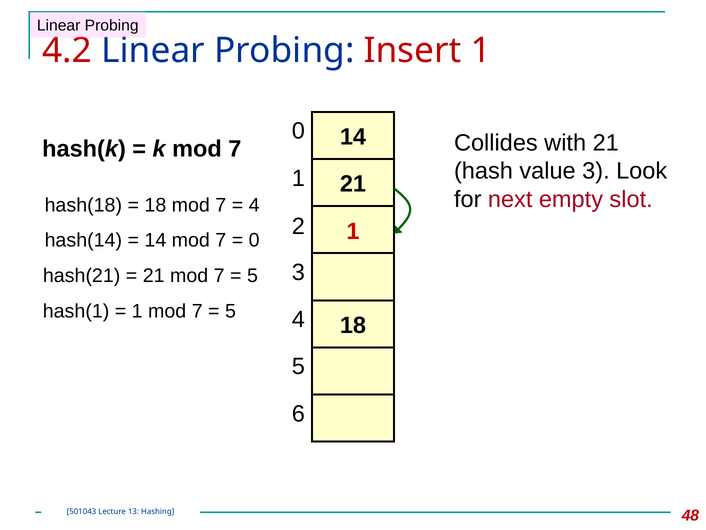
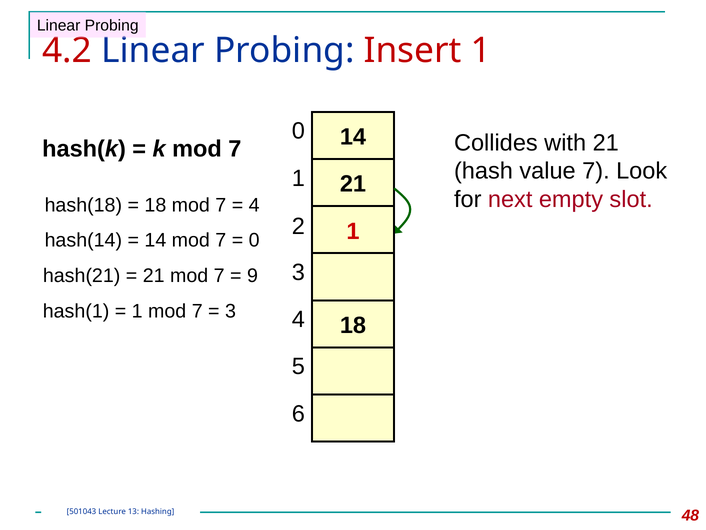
value 3: 3 -> 7 (596, 171)
5: 5 -> 9 (252, 275)
5: 5 -> 3 (231, 311)
